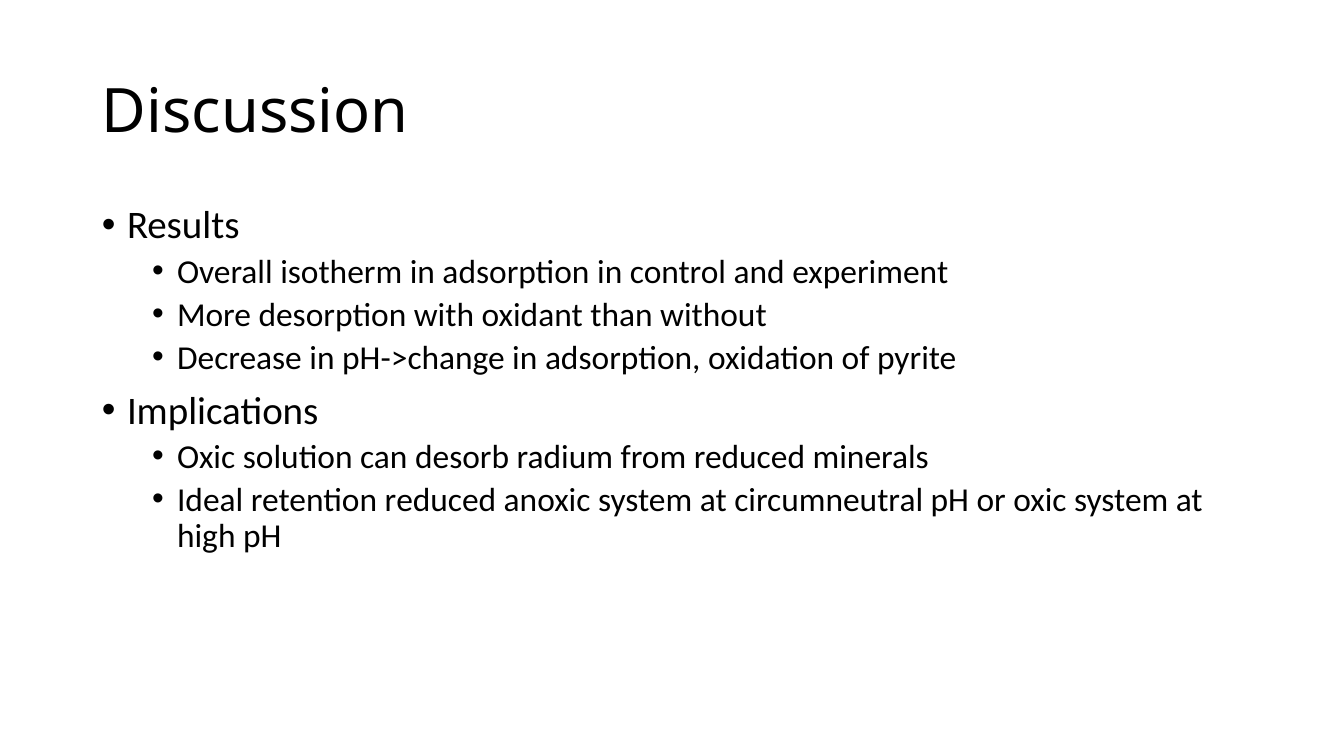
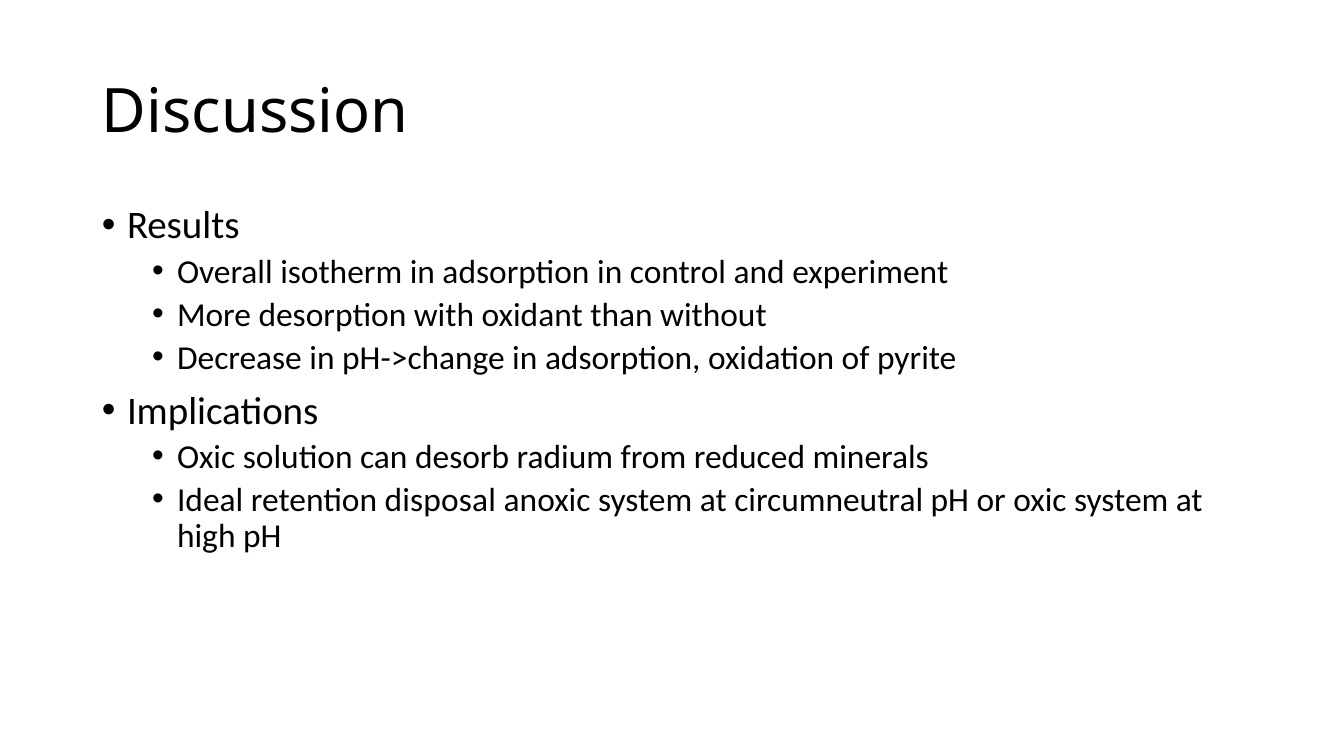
retention reduced: reduced -> disposal (440, 500)
